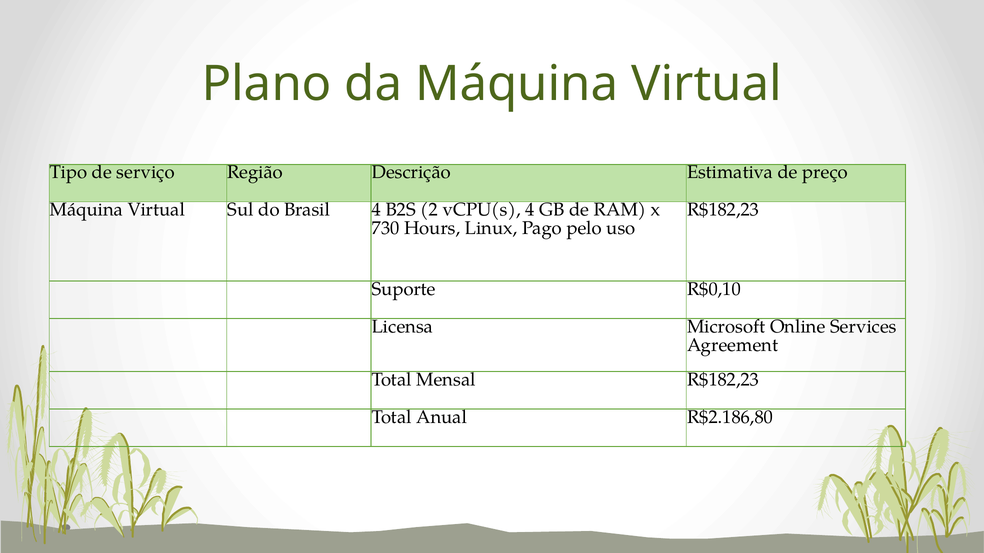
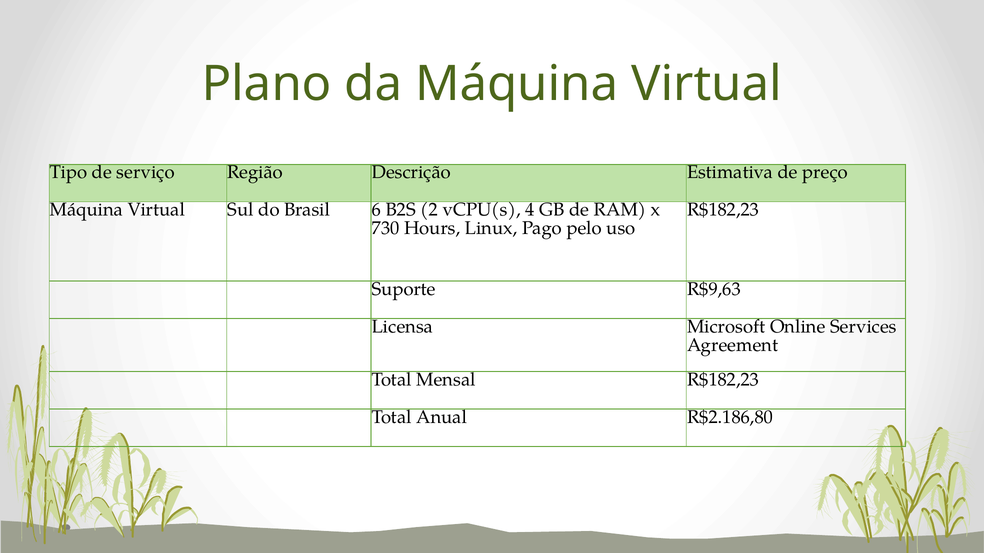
Brasil 4: 4 -> 6 (376, 210)
R$0,10: R$0,10 -> R$9,63 (714, 289)
